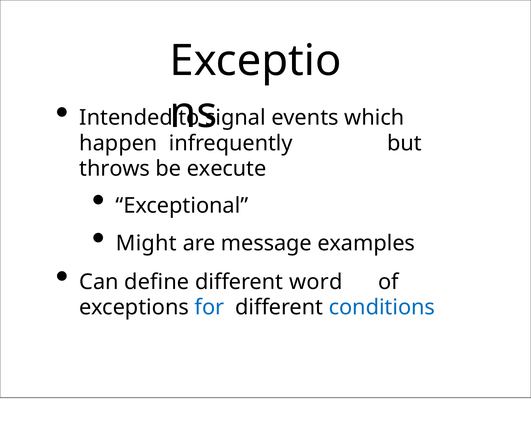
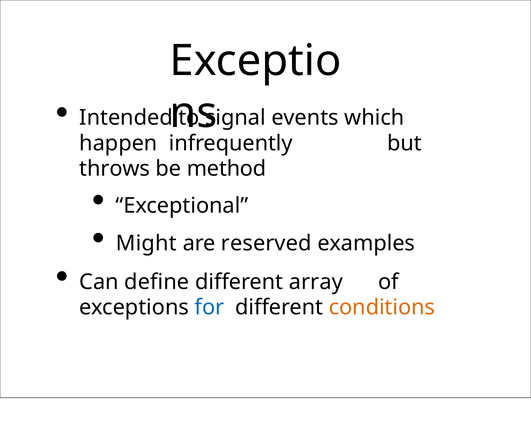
execute: execute -> method (227, 169)
message: message -> reserved (266, 244)
word: word -> array (316, 282)
conditions colour: blue -> orange (382, 308)
